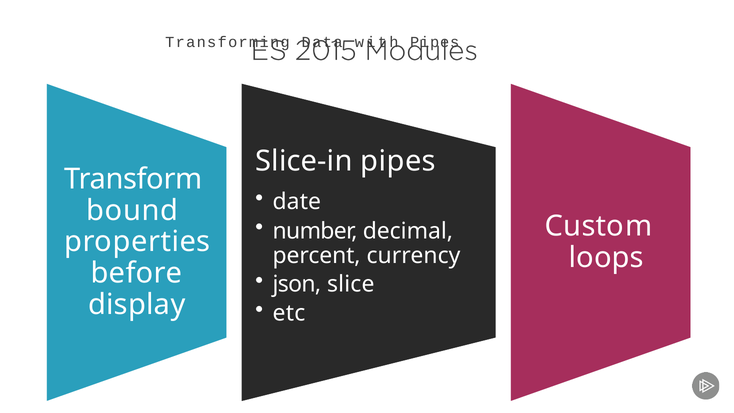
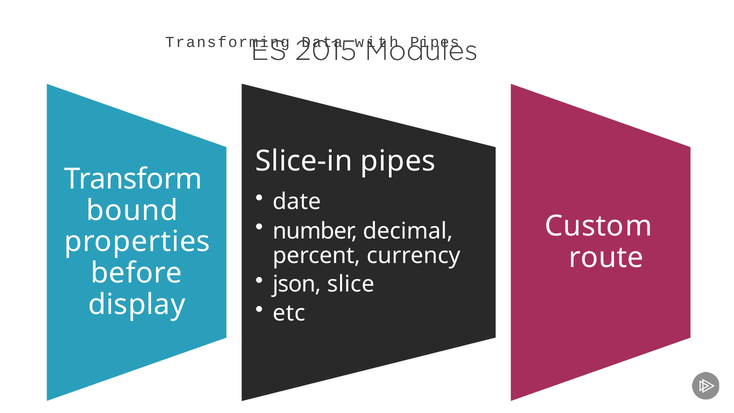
loops: loops -> route (606, 257)
